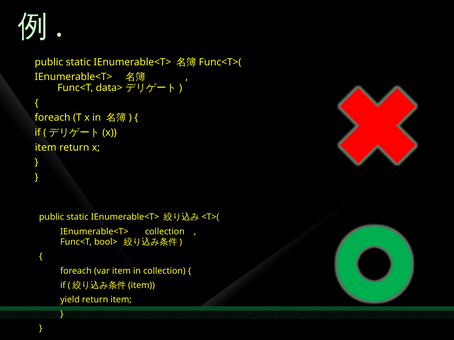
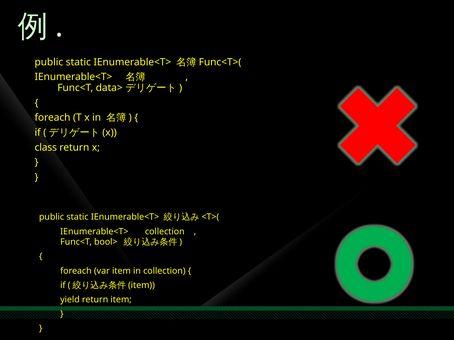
item: item -> class (46, 148)
